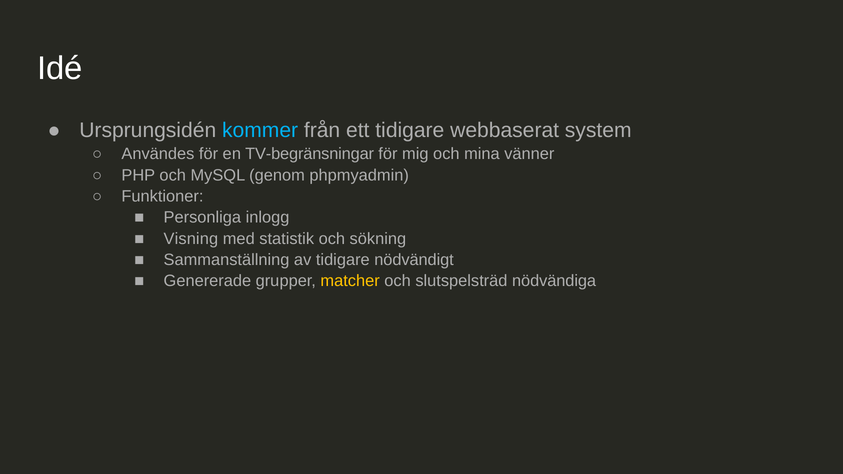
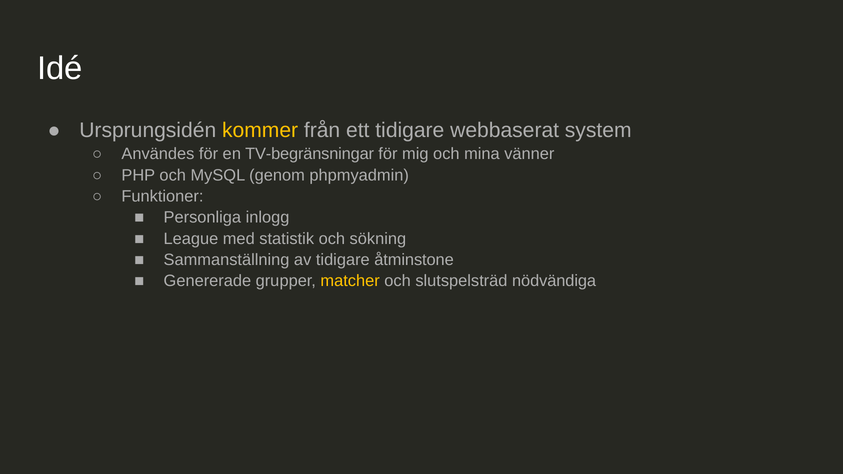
kommer colour: light blue -> yellow (260, 130)
Visning: Visning -> League (191, 239)
nödvändigt: nödvändigt -> åtminstone (414, 260)
